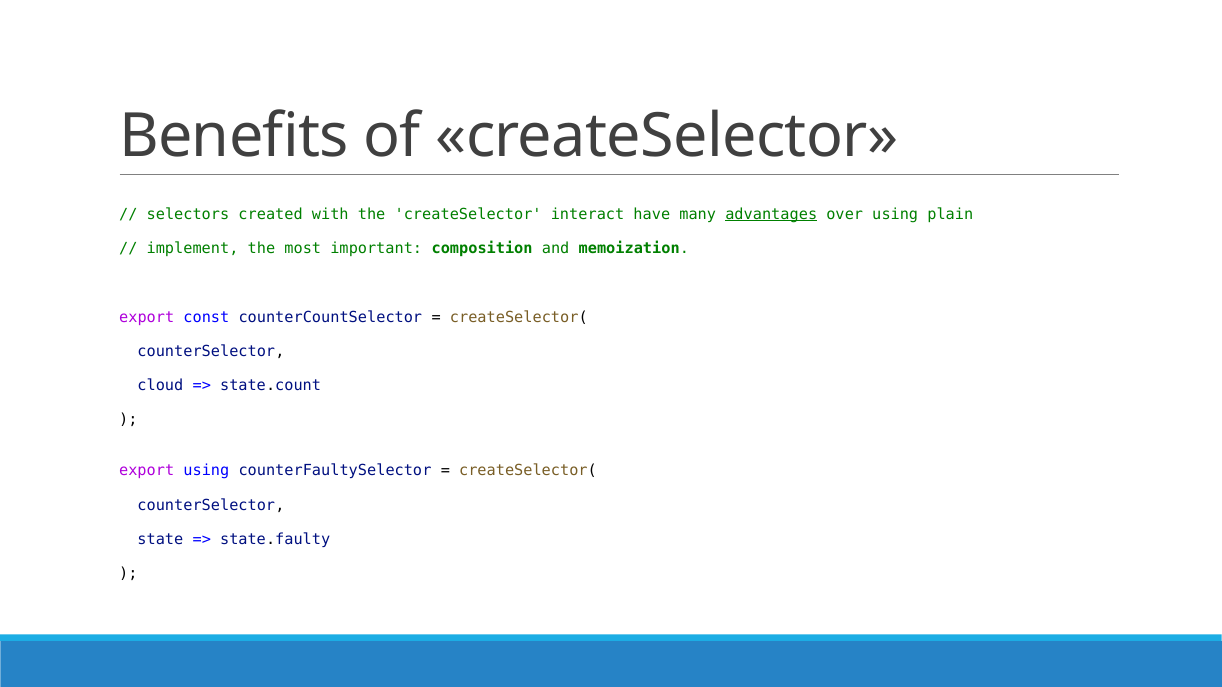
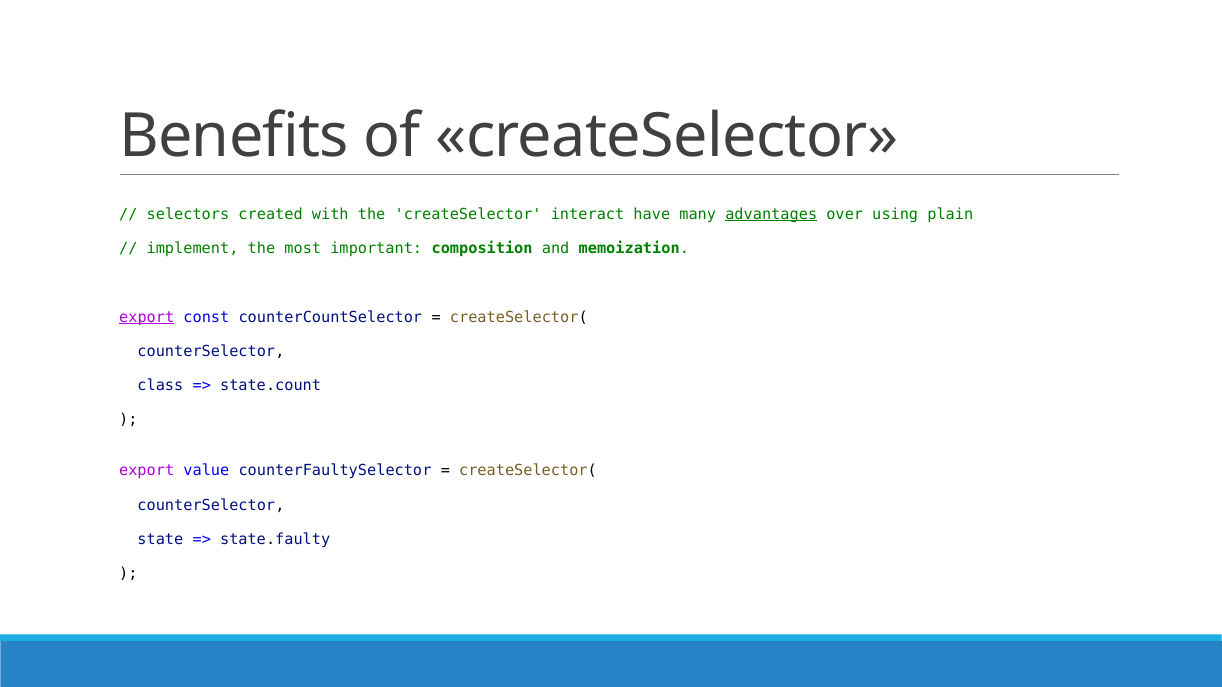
export underline: none -> present (147, 317)
cloud: cloud -> class (160, 386)
export using: using -> value (206, 471)
